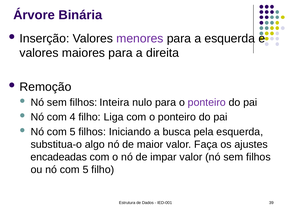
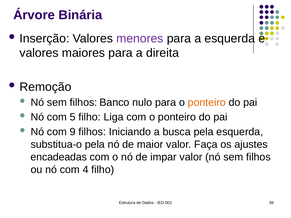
Inteira: Inteira -> Banco (114, 103)
ponteiro colour: purple -> orange (207, 103)
4: 4 -> 5 (73, 117)
5: 5 -> 9 (73, 132)
substitua-o algo: algo -> pela (95, 145)
ou nó com 5: 5 -> 4 (86, 170)
